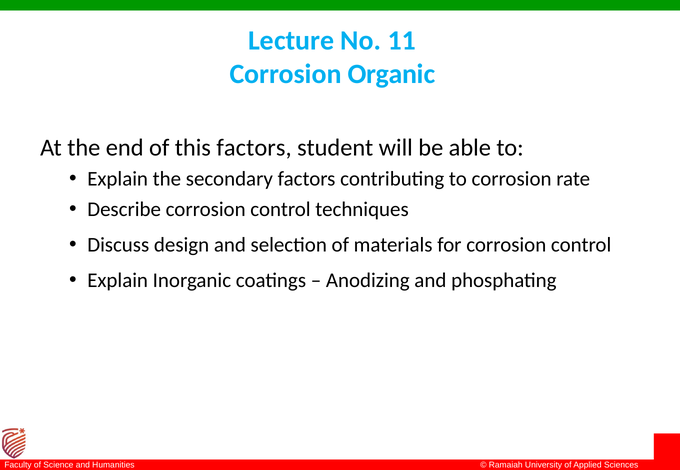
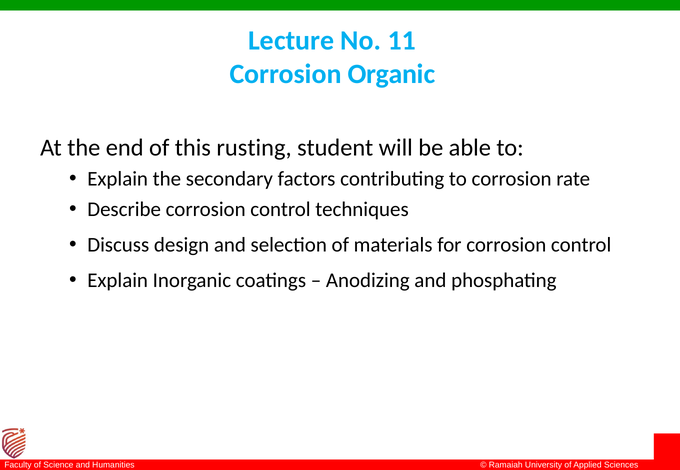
this factors: factors -> rusting (254, 148)
